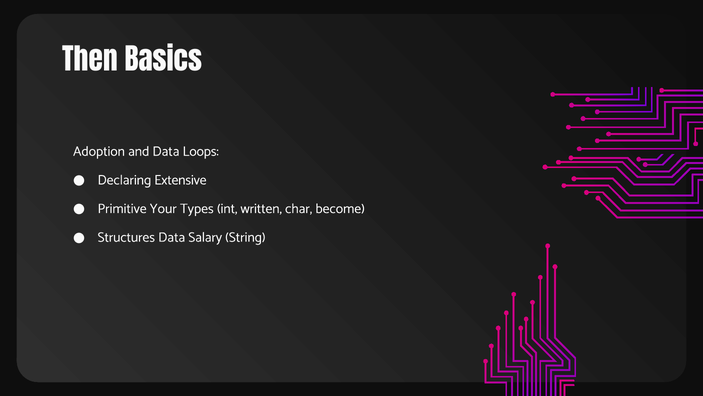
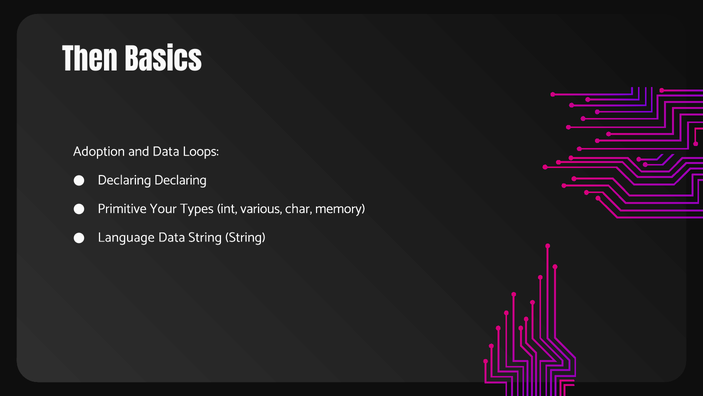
Declaring Extensive: Extensive -> Declaring (180, 180)
written: written -> various (261, 208)
become: become -> memory (340, 208)
Structures: Structures -> Language (126, 237)
Data Salary: Salary -> String (205, 237)
